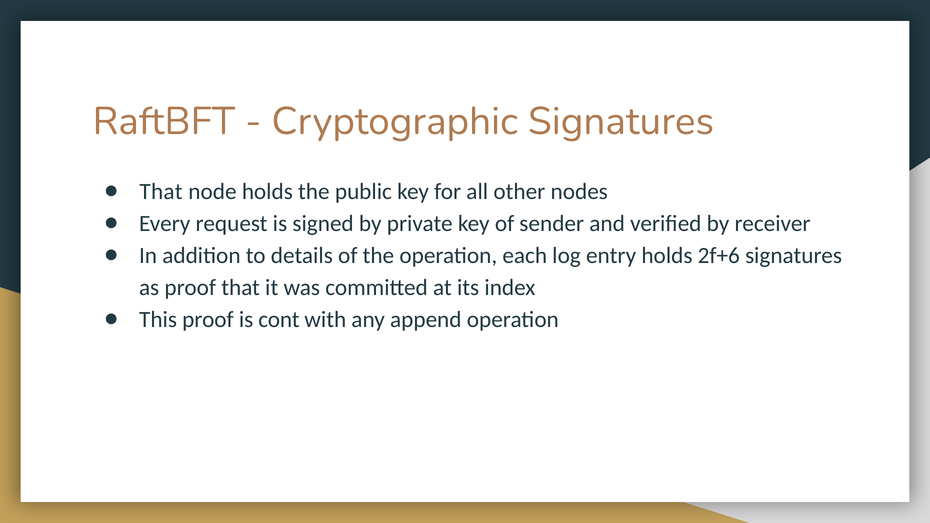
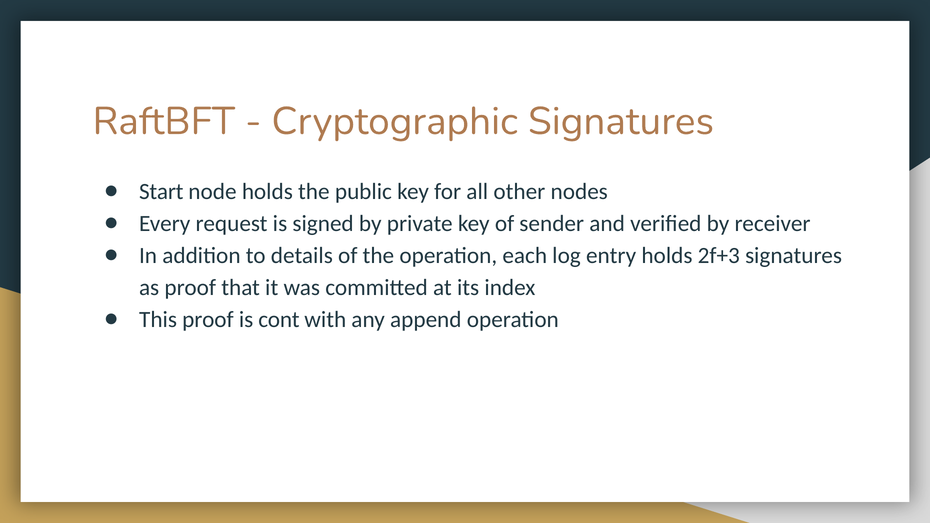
That: That -> Start (161, 191)
2f+6: 2f+6 -> 2f+3 (719, 256)
